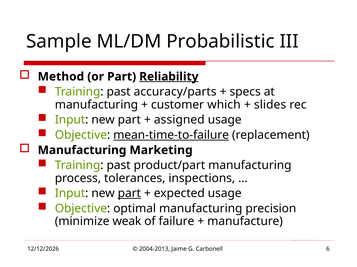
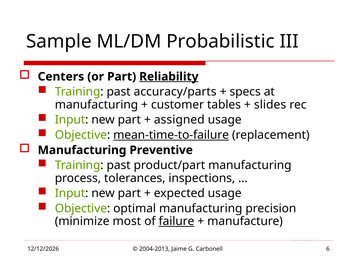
Method: Method -> Centers (61, 77)
which: which -> tables (224, 105)
Marketing: Marketing -> Preventive (161, 151)
part underline: present -> none (129, 194)
weak: weak -> most (127, 222)
failure underline: none -> present (176, 222)
